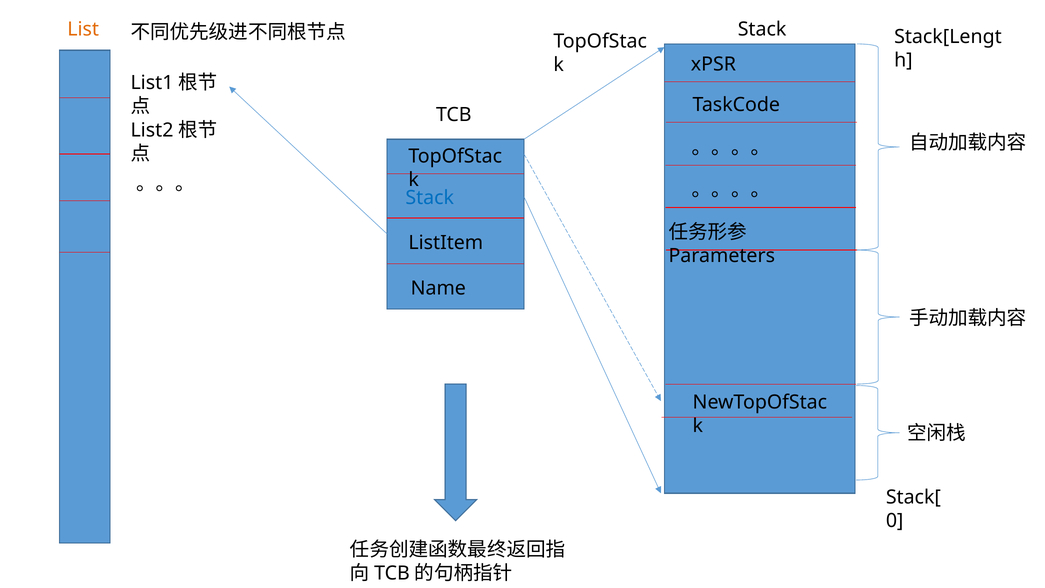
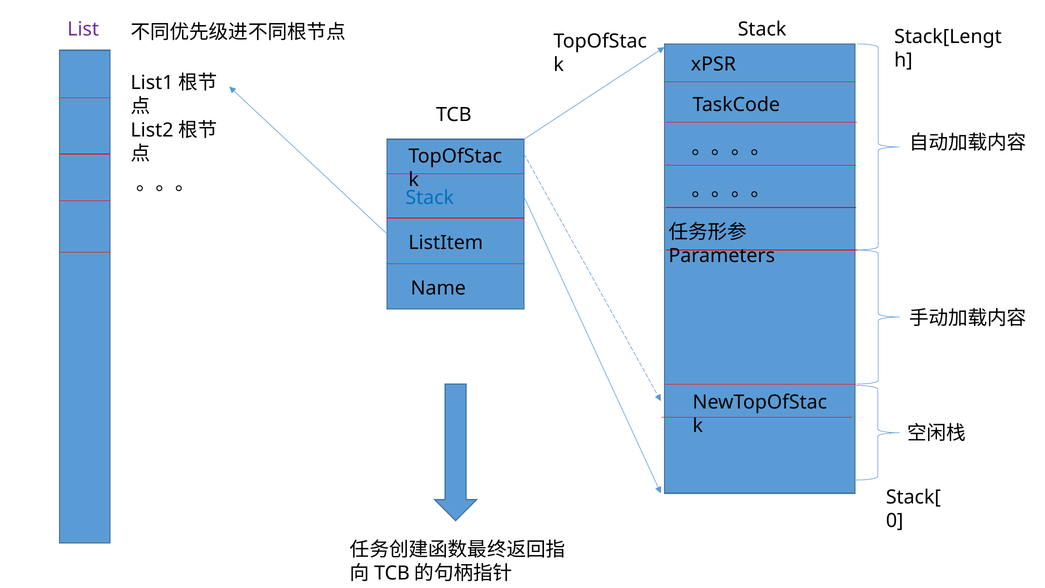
List colour: orange -> purple (83, 29)
